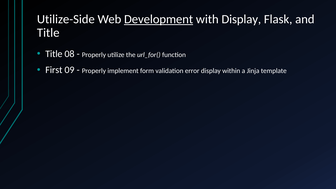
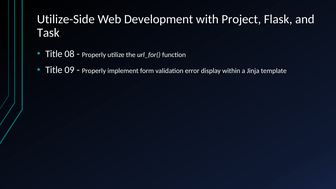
Development underline: present -> none (159, 19)
with Display: Display -> Project (241, 19)
Title: Title -> Task (48, 33)
First: First -> Title (54, 70)
